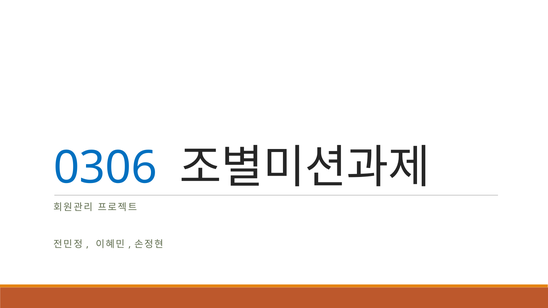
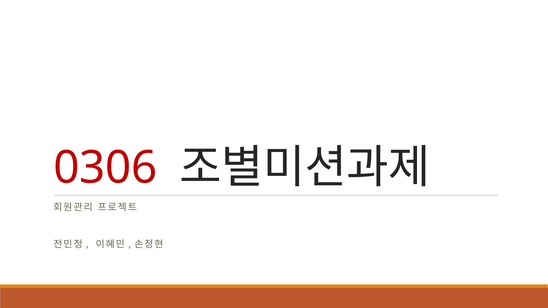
0306 colour: blue -> red (105, 168)
